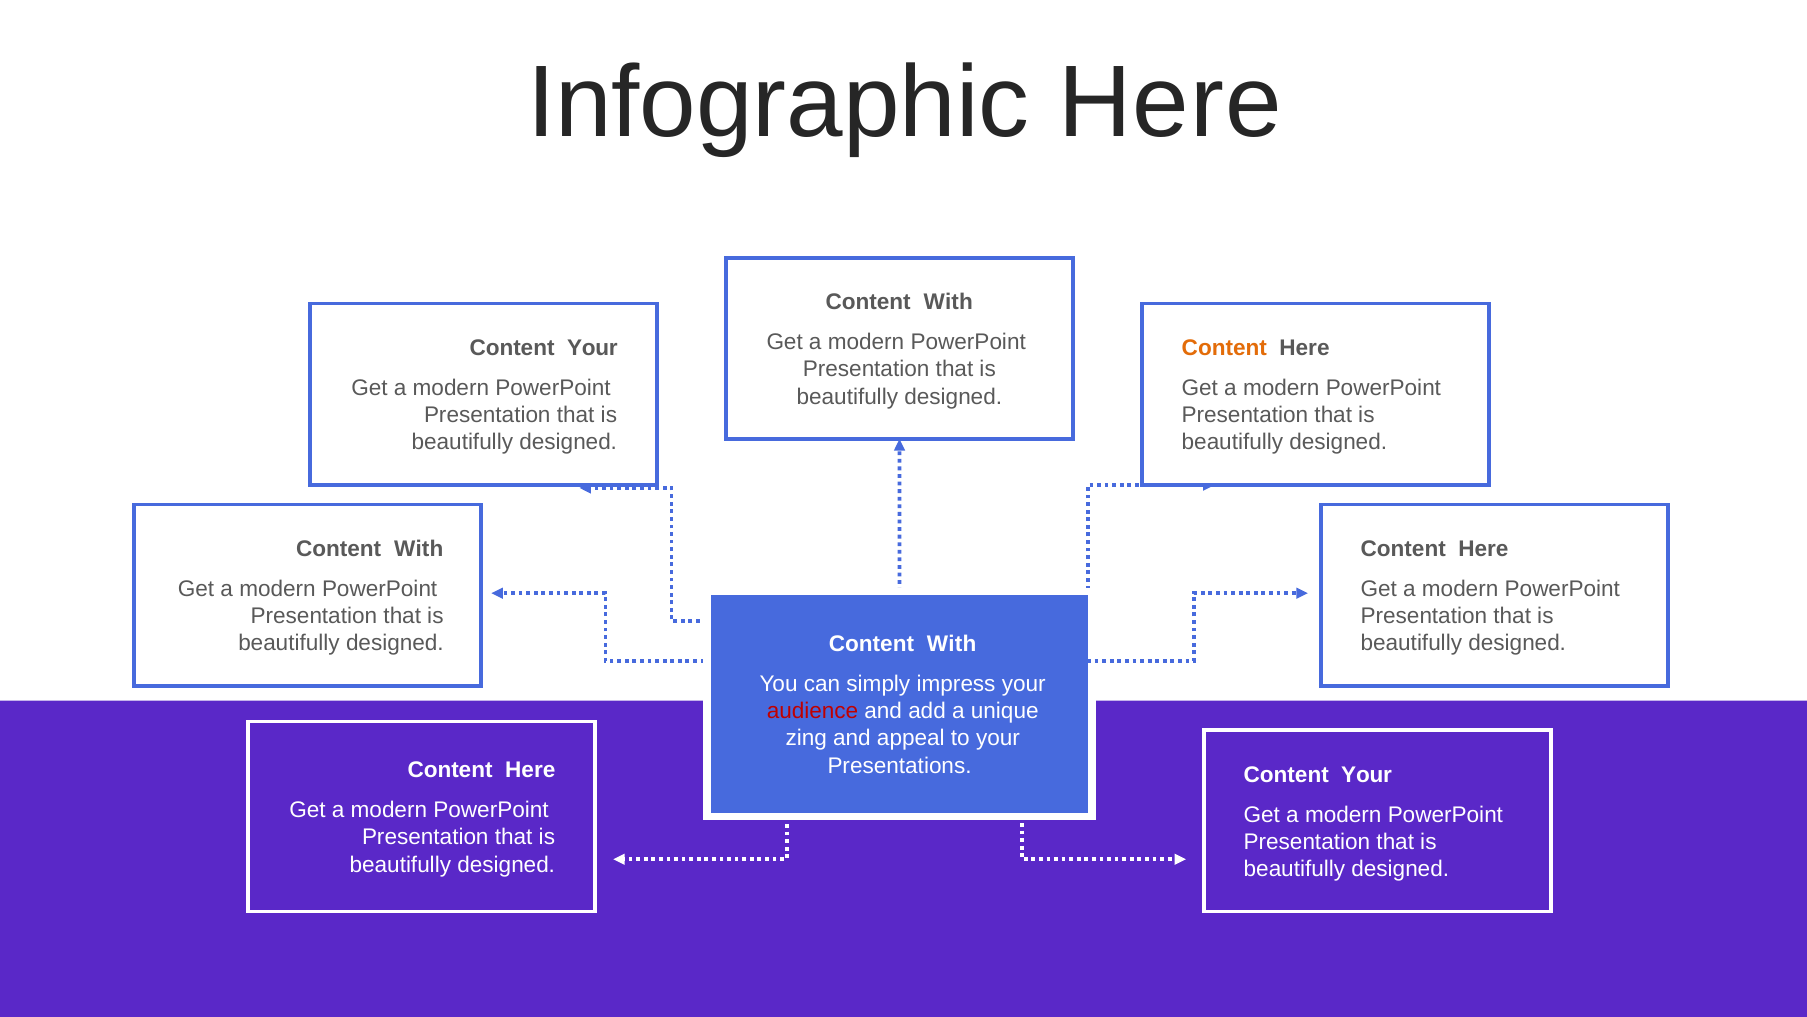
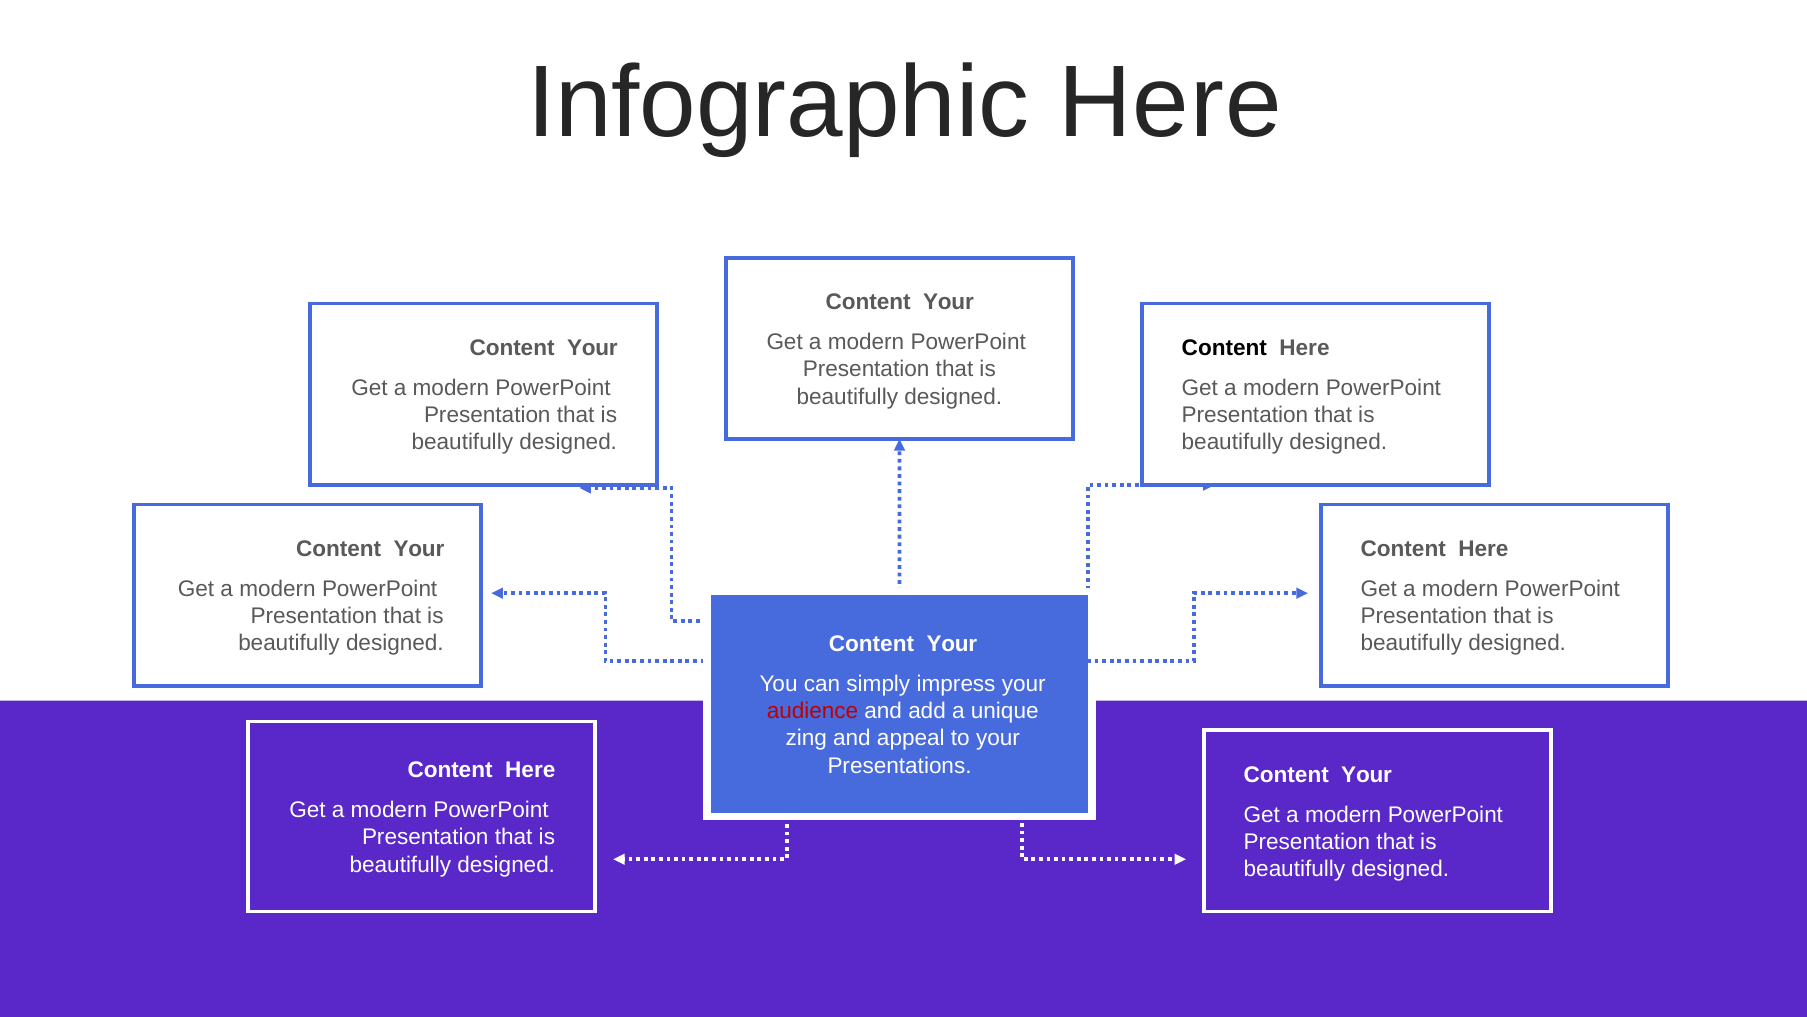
With: With -> Your (948, 302)
Content colour: orange -> black (1224, 348)
With: With -> Your (419, 549)
With: With -> Your (952, 644)
